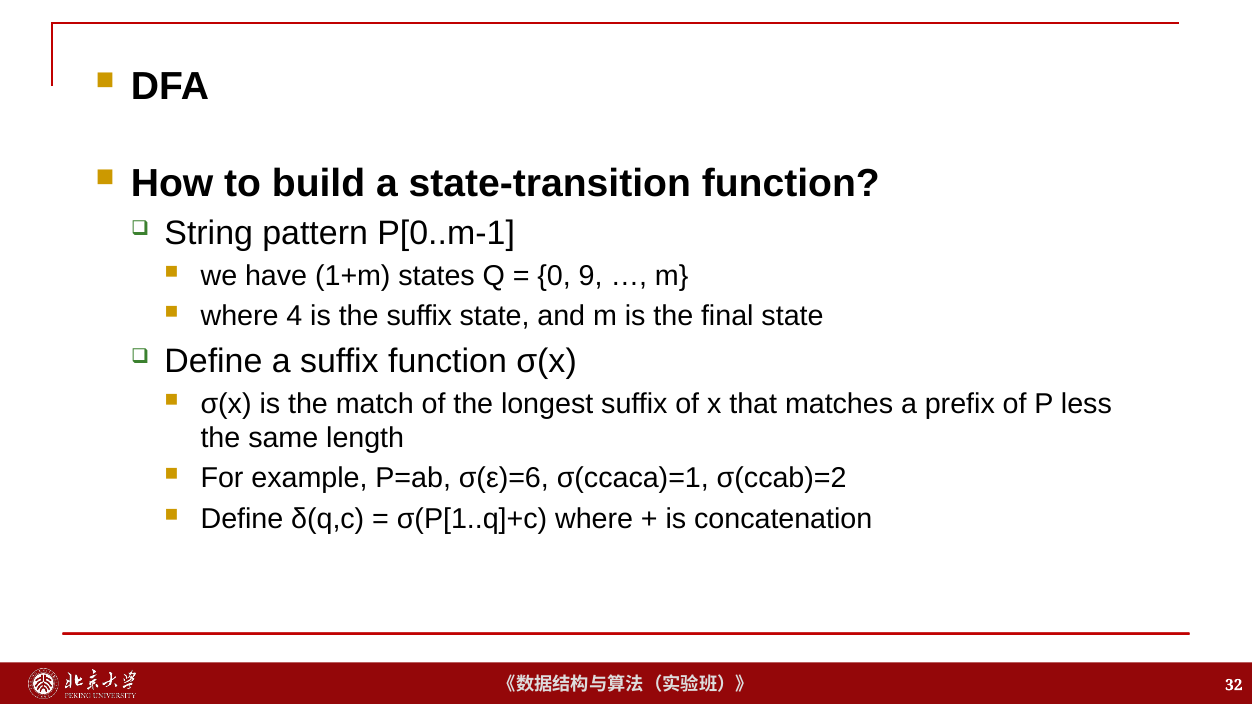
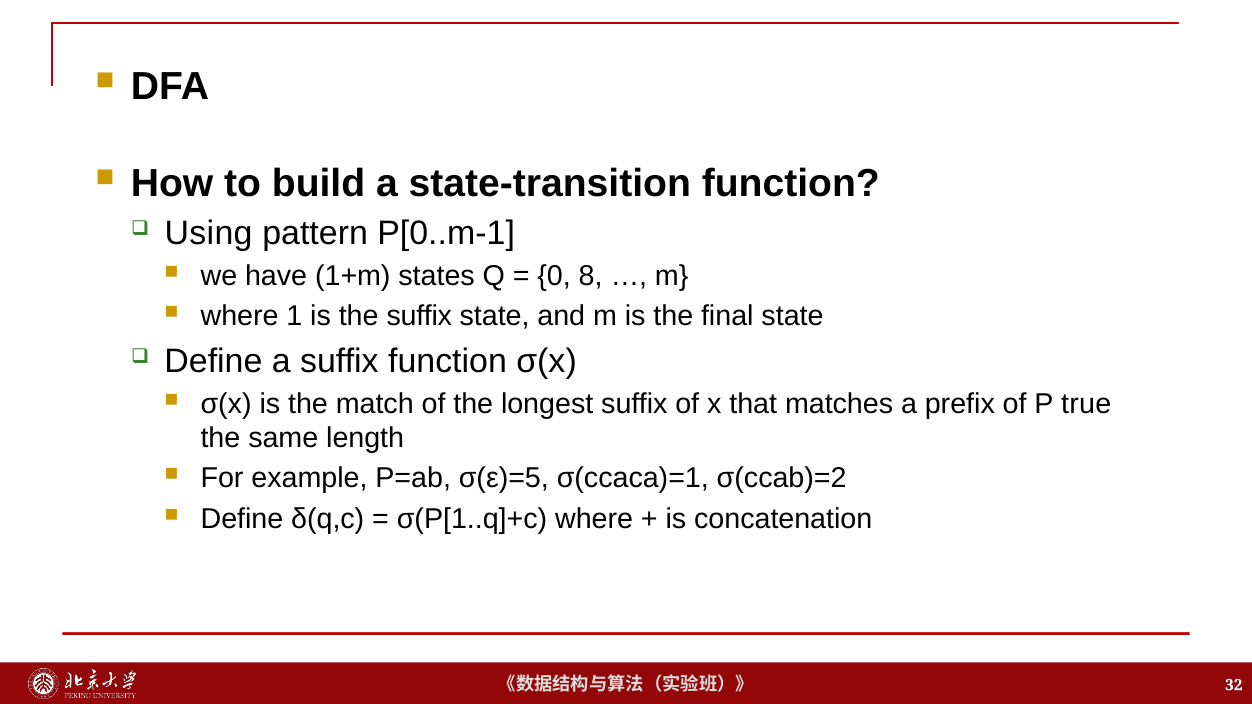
String: String -> Using (209, 233)
9: 9 -> 8 (591, 276)
4: 4 -> 1 (294, 316)
less: less -> true (1086, 404)
σ(ε)=6: σ(ε)=6 -> σ(ε)=5 (504, 479)
